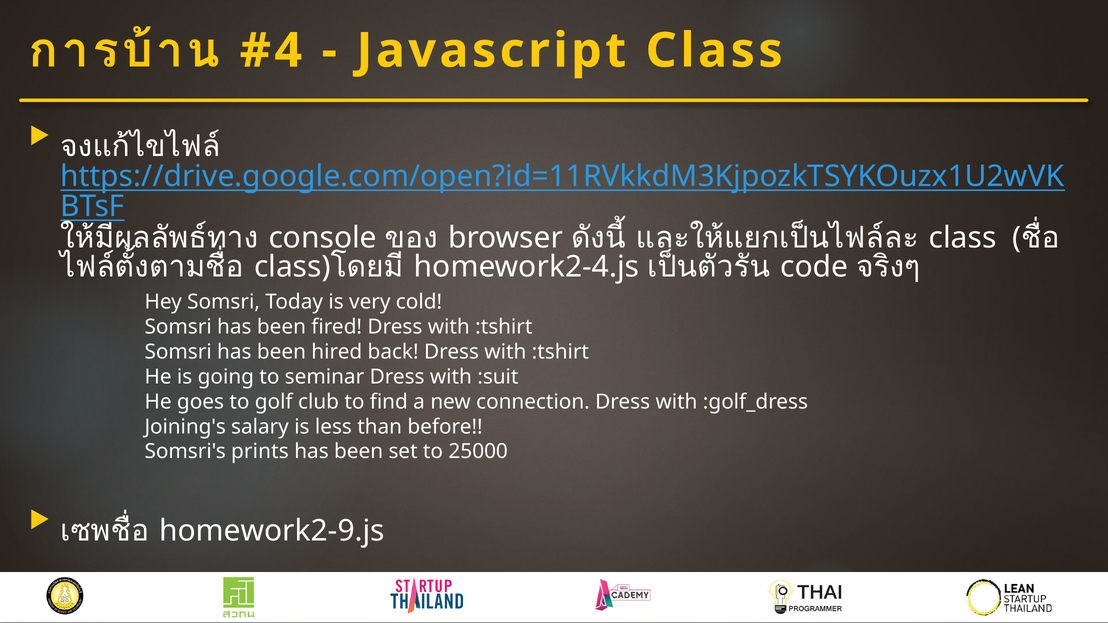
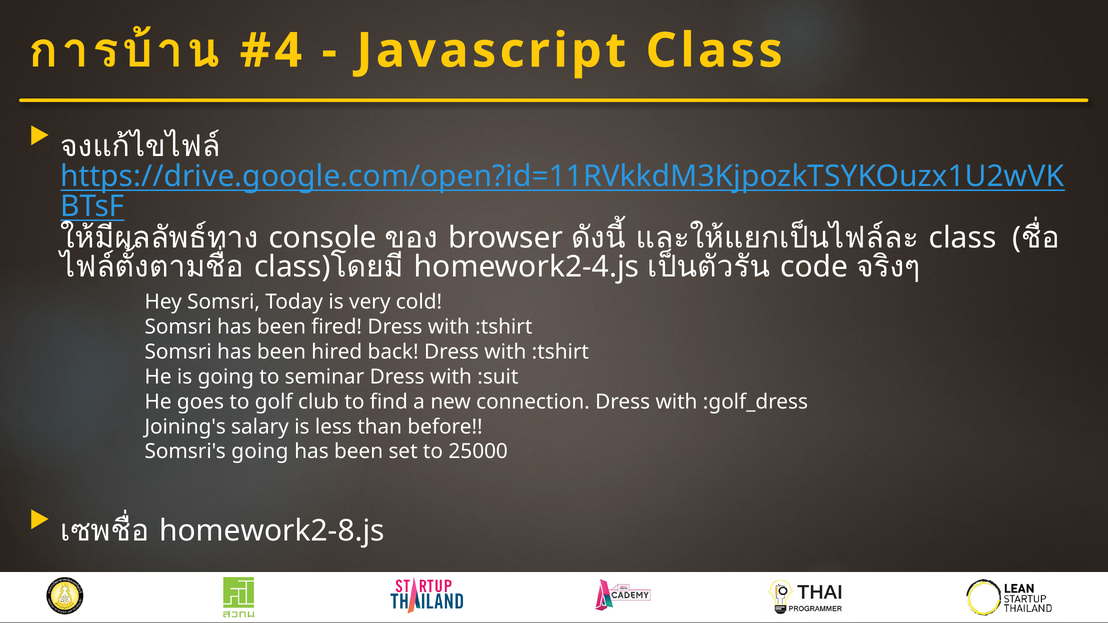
Somsri's prints: prints -> going (260, 452)
homework2-9.js: homework2-9.js -> homework2-8.js (272, 531)
